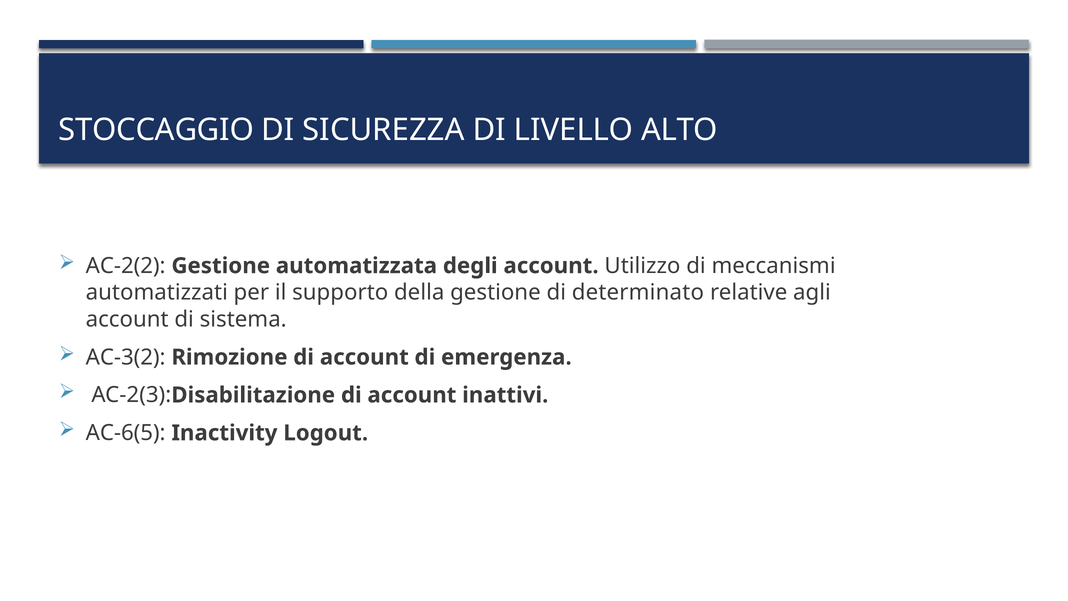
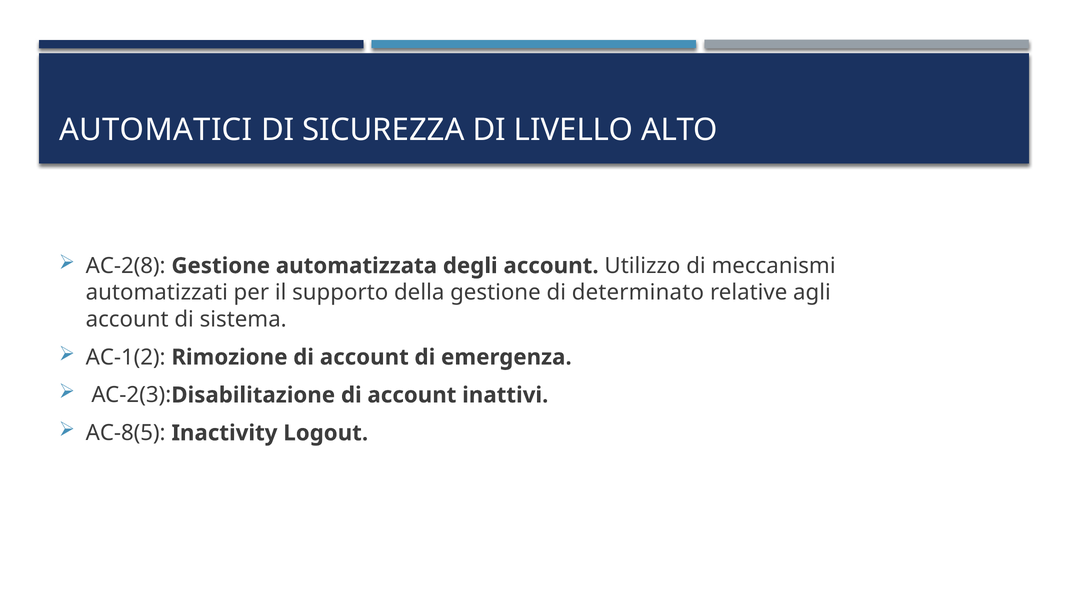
STOCCAGGIO: STOCCAGGIO -> AUTOMATICI (156, 130)
AC-2(2: AC-2(2 -> AC-2(8 (126, 266)
AC-3(2: AC-3(2 -> AC-1(2 (126, 357)
AC-6(5: AC-6(5 -> AC-8(5 (126, 433)
